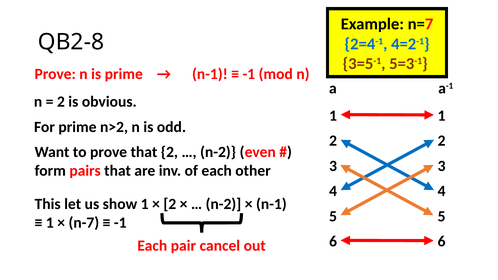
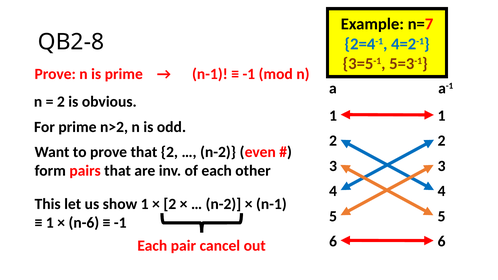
n-7: n-7 -> n-6 (84, 223)
